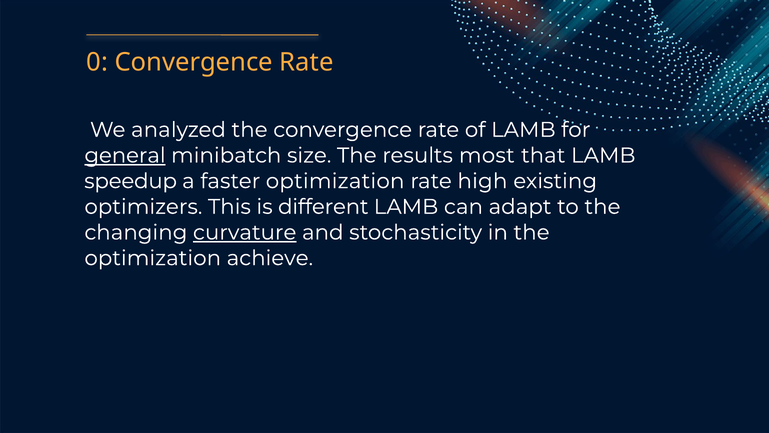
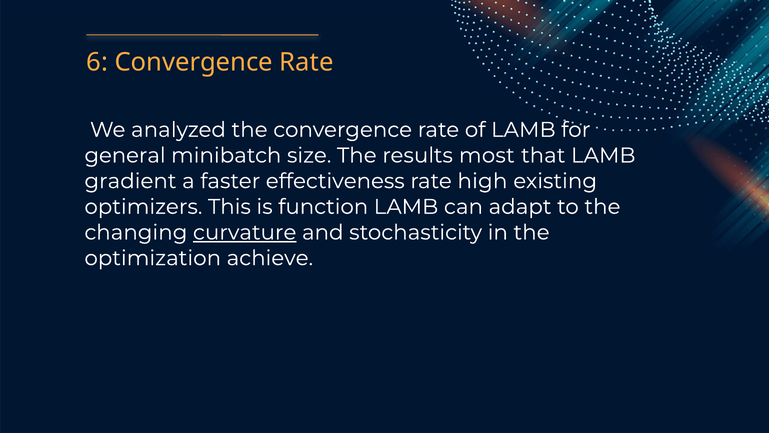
0: 0 -> 6 (97, 62)
general underline: present -> none (125, 155)
speedup: speedup -> gradient (130, 181)
faster optimization: optimization -> effectiveness (335, 181)
different: different -> function (323, 207)
